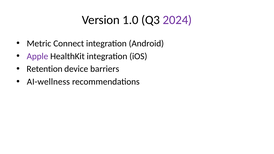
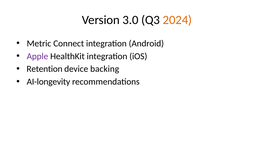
1.0: 1.0 -> 3.0 (131, 20)
2024 colour: purple -> orange (177, 20)
barriers: barriers -> backing (105, 69)
AI-wellness: AI-wellness -> AI-longevity (48, 82)
